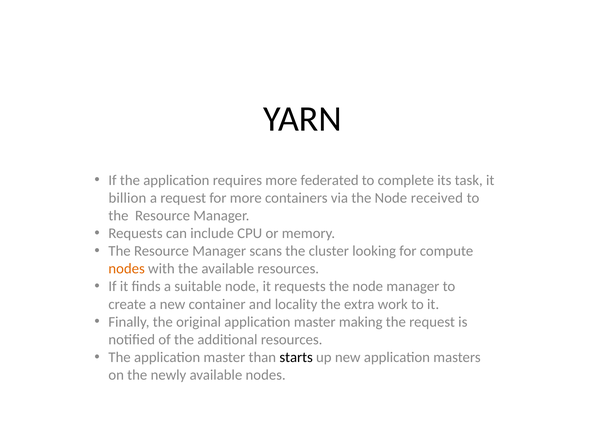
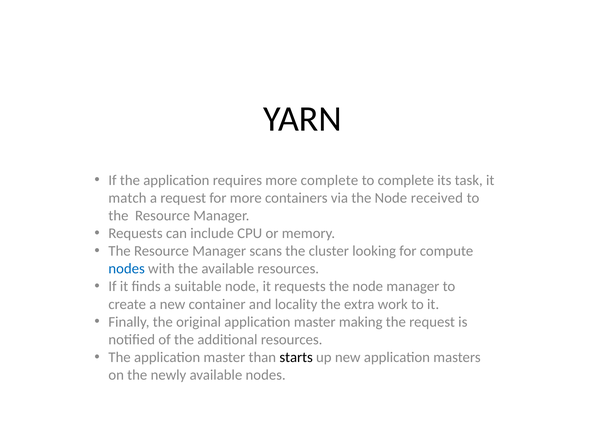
more federated: federated -> complete (329, 180)
billion: billion -> match (127, 198)
nodes colour: orange -> blue (127, 269)
